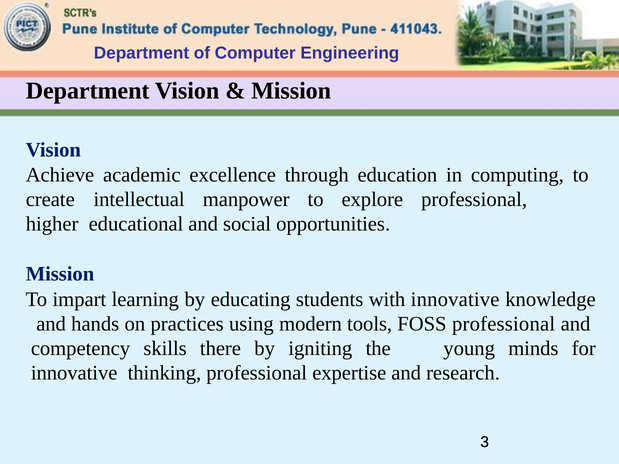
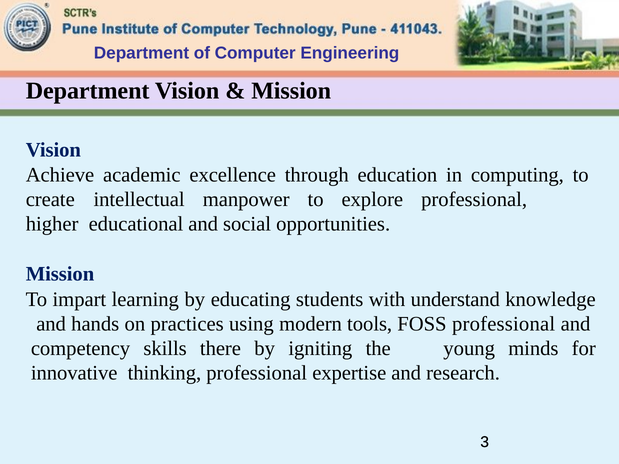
with innovative: innovative -> understand (455, 300)
